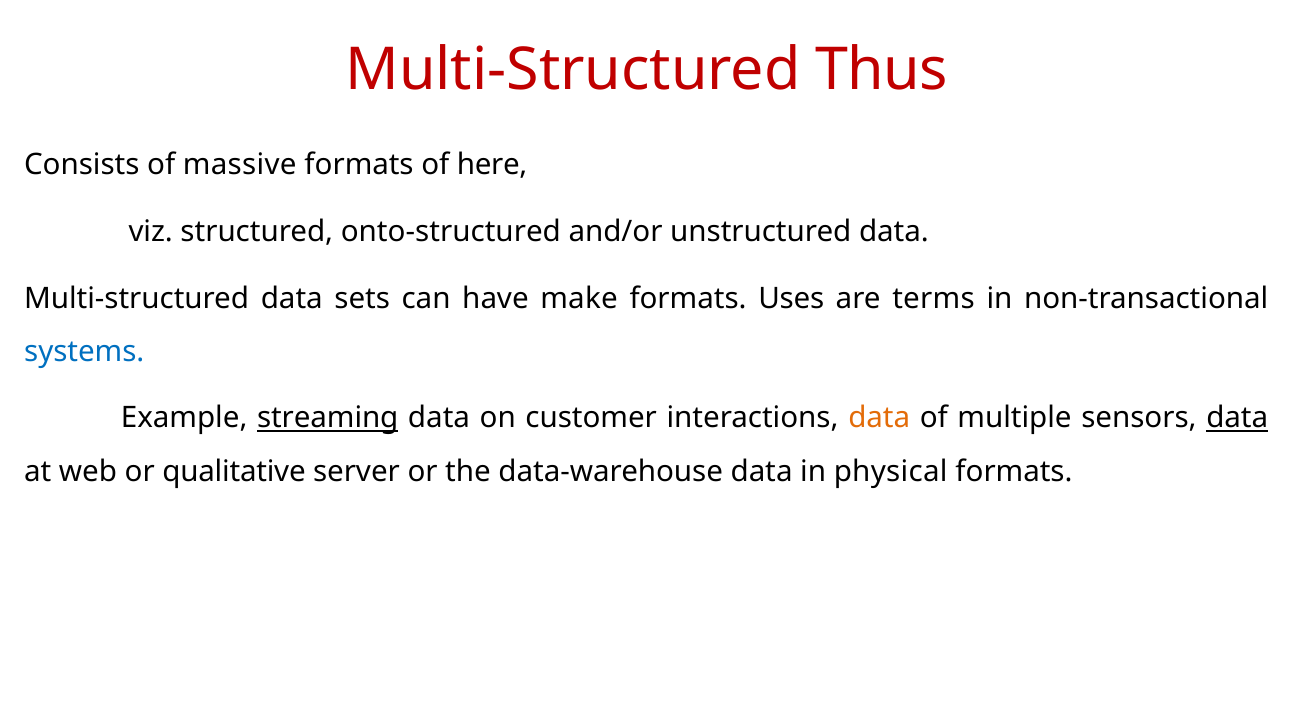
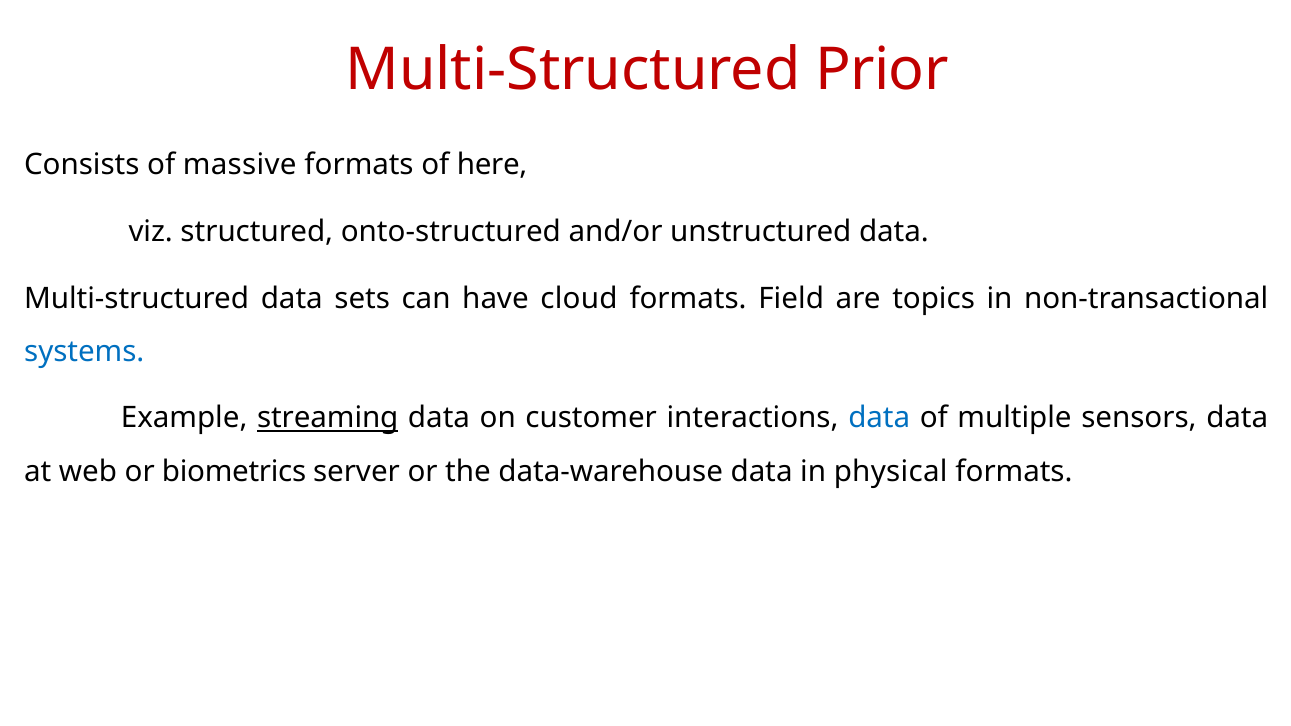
Thus: Thus -> Prior (882, 70)
make: make -> cloud (579, 298)
Uses: Uses -> Field (791, 298)
terms: terms -> topics (934, 298)
data colour: orange -> blue (879, 418)
data underline: present -> none (1237, 418)
qualitative: qualitative -> biometrics (234, 471)
